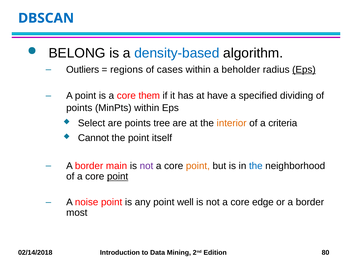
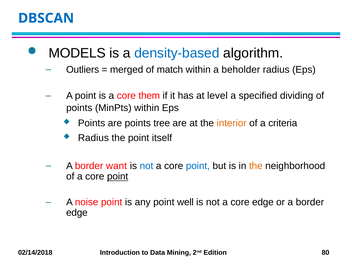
BELONG: BELONG -> MODELS (77, 53)
regions: regions -> merged (127, 70)
cases: cases -> match (170, 70)
Eps underline: present -> none (304, 70)
have: have -> level (217, 96)
Select: Select -> Points (92, 123)
Cannot: Cannot -> Radius (93, 138)
main: main -> want (116, 166)
not colour: purple -> blue (146, 166)
point colour: orange -> blue (198, 166)
the colour: blue -> orange (256, 166)
most: most -> edge (77, 213)
